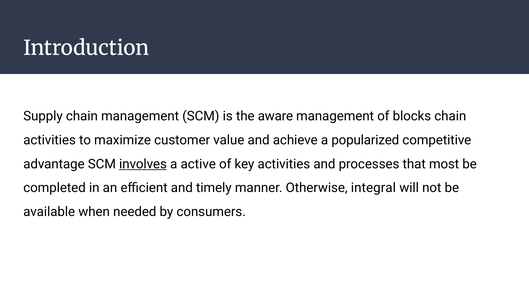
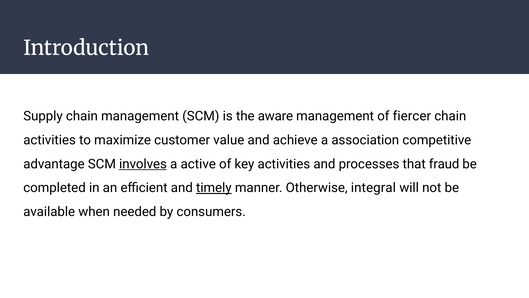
blocks: blocks -> fiercer (412, 116)
popularized: popularized -> association (365, 140)
most: most -> fraud (444, 164)
timely underline: none -> present (214, 188)
